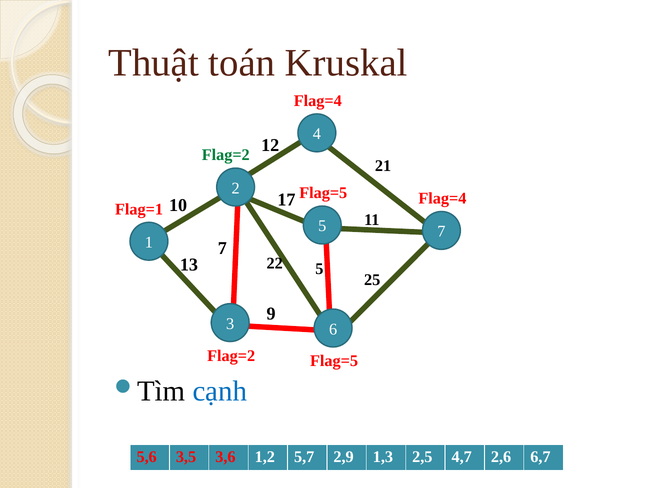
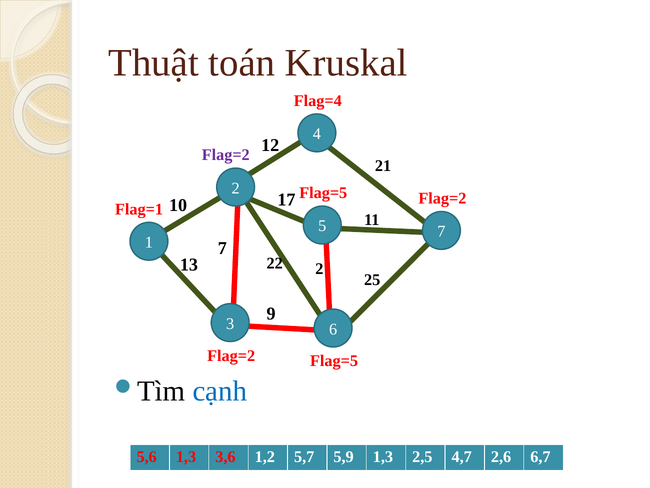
Flag=2 colour: green -> purple (226, 155)
Flag=4: Flag=4 -> Flag=2 (442, 198)
22 5: 5 -> 2 (319, 269)
5,6 3,5: 3,5 -> 1,3 (186, 457)
2,9: 2,9 -> 5,9 (344, 457)
